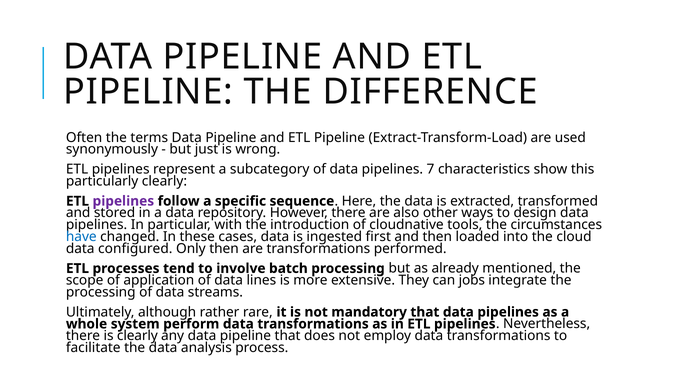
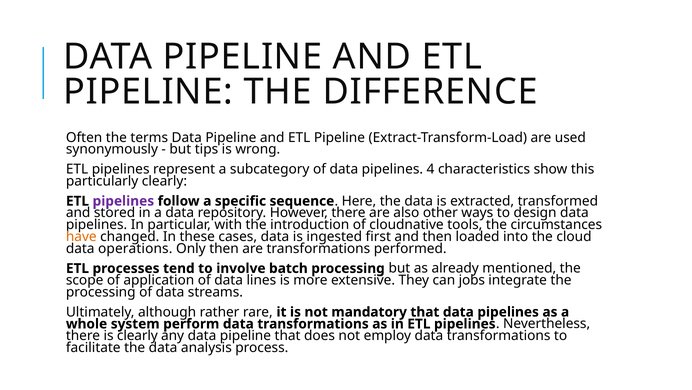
just: just -> tips (207, 149)
7: 7 -> 4 (431, 169)
have colour: blue -> orange (81, 236)
configured: configured -> operations (135, 248)
